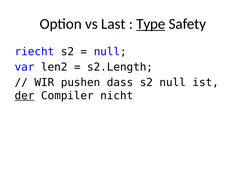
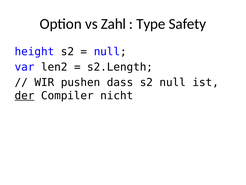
Last: Last -> Zahl (113, 24)
Type underline: present -> none (151, 24)
riecht: riecht -> height (34, 52)
